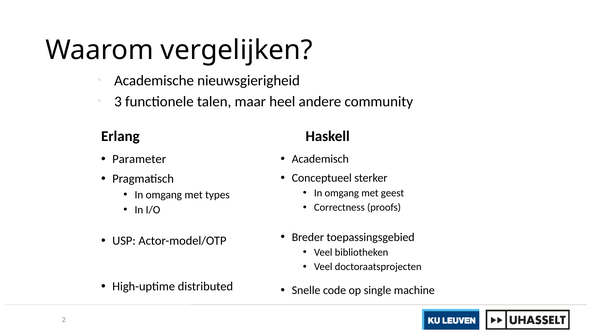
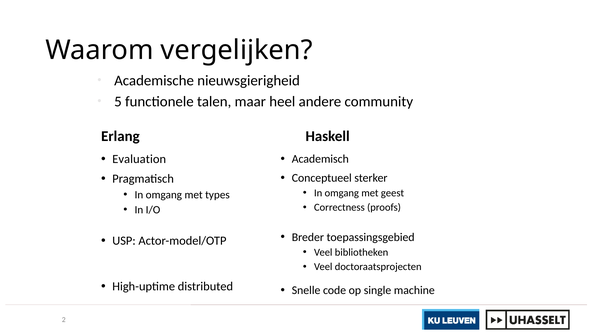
3: 3 -> 5 (118, 101)
Parameter: Parameter -> Evaluation (139, 159)
